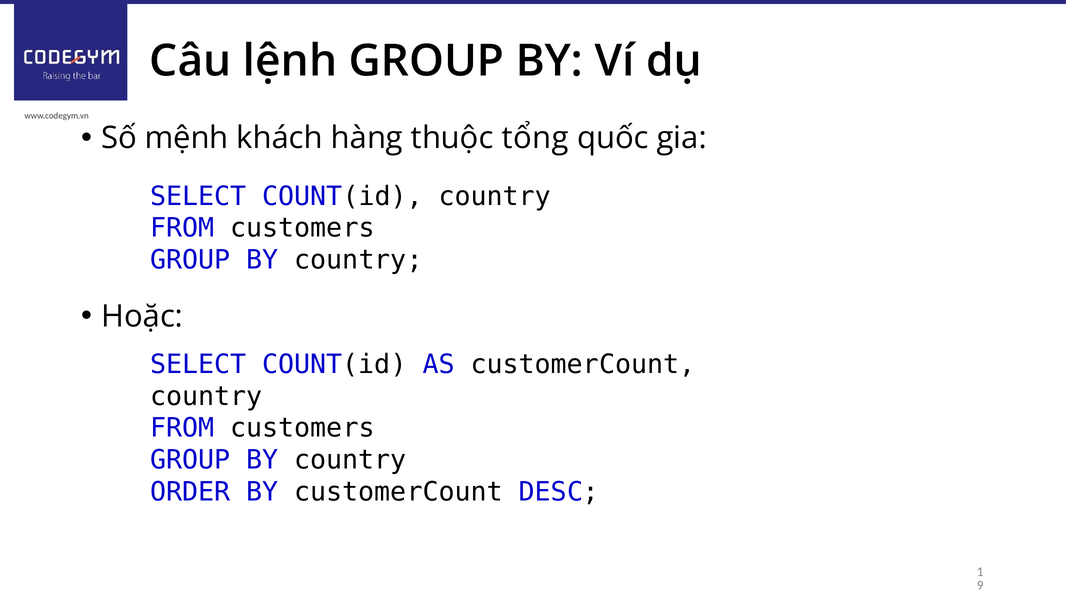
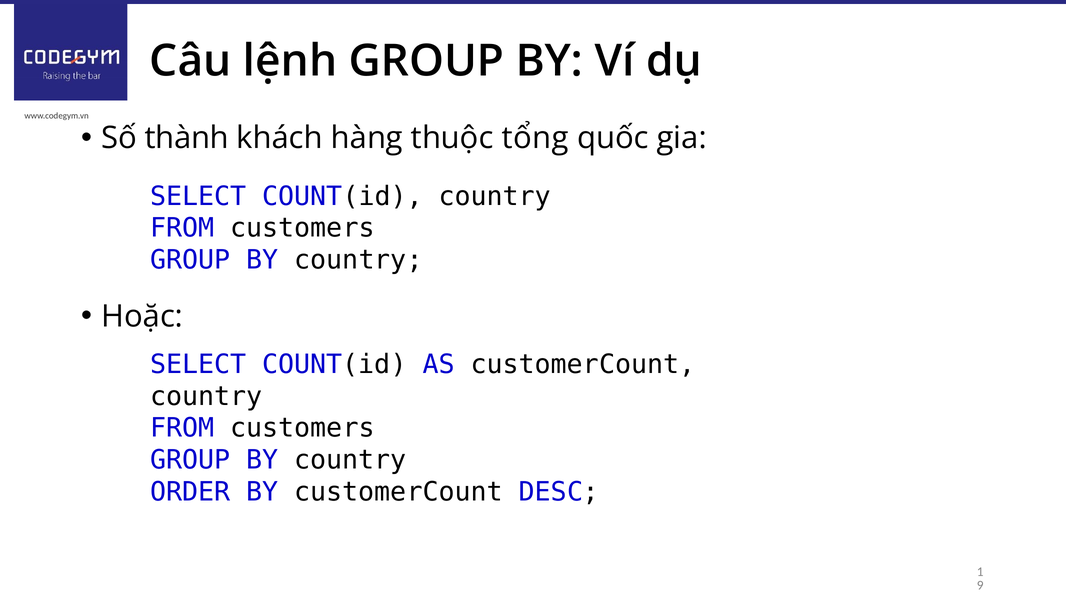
mệnh: mệnh -> thành (187, 138)
